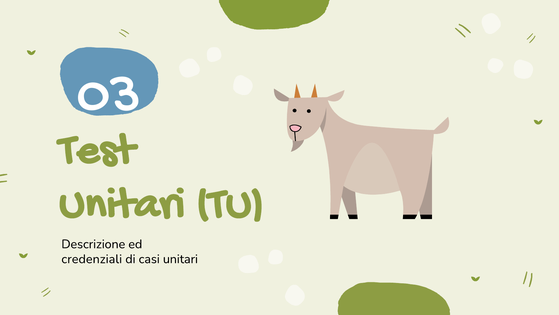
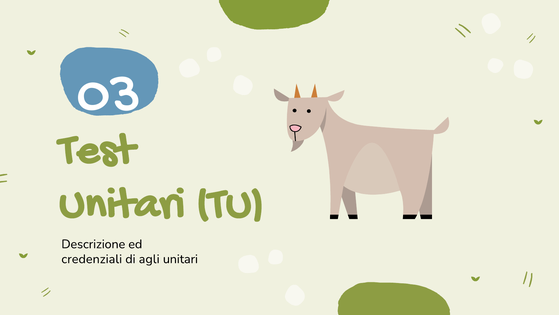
casi: casi -> agli (149, 259)
